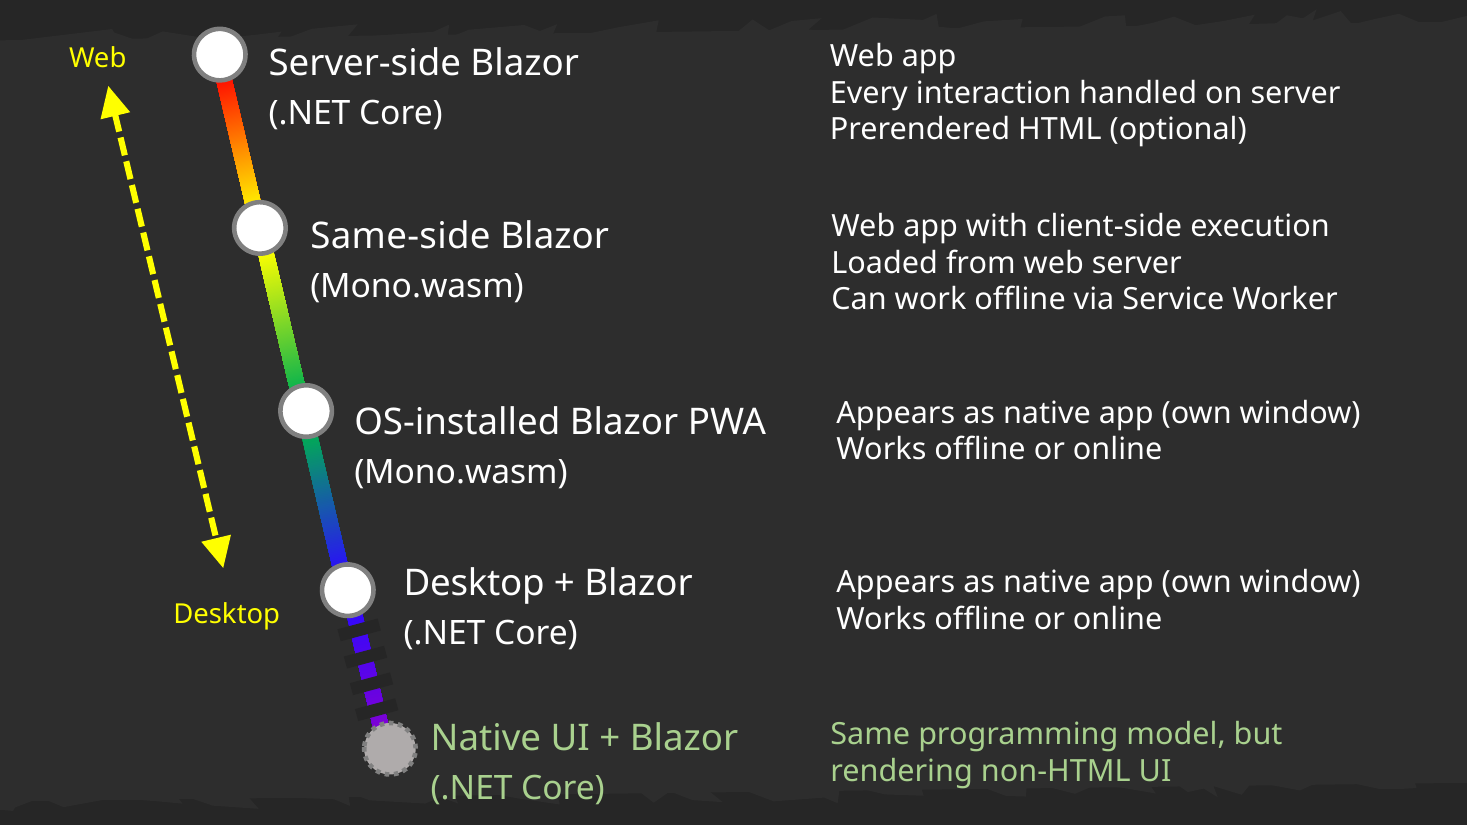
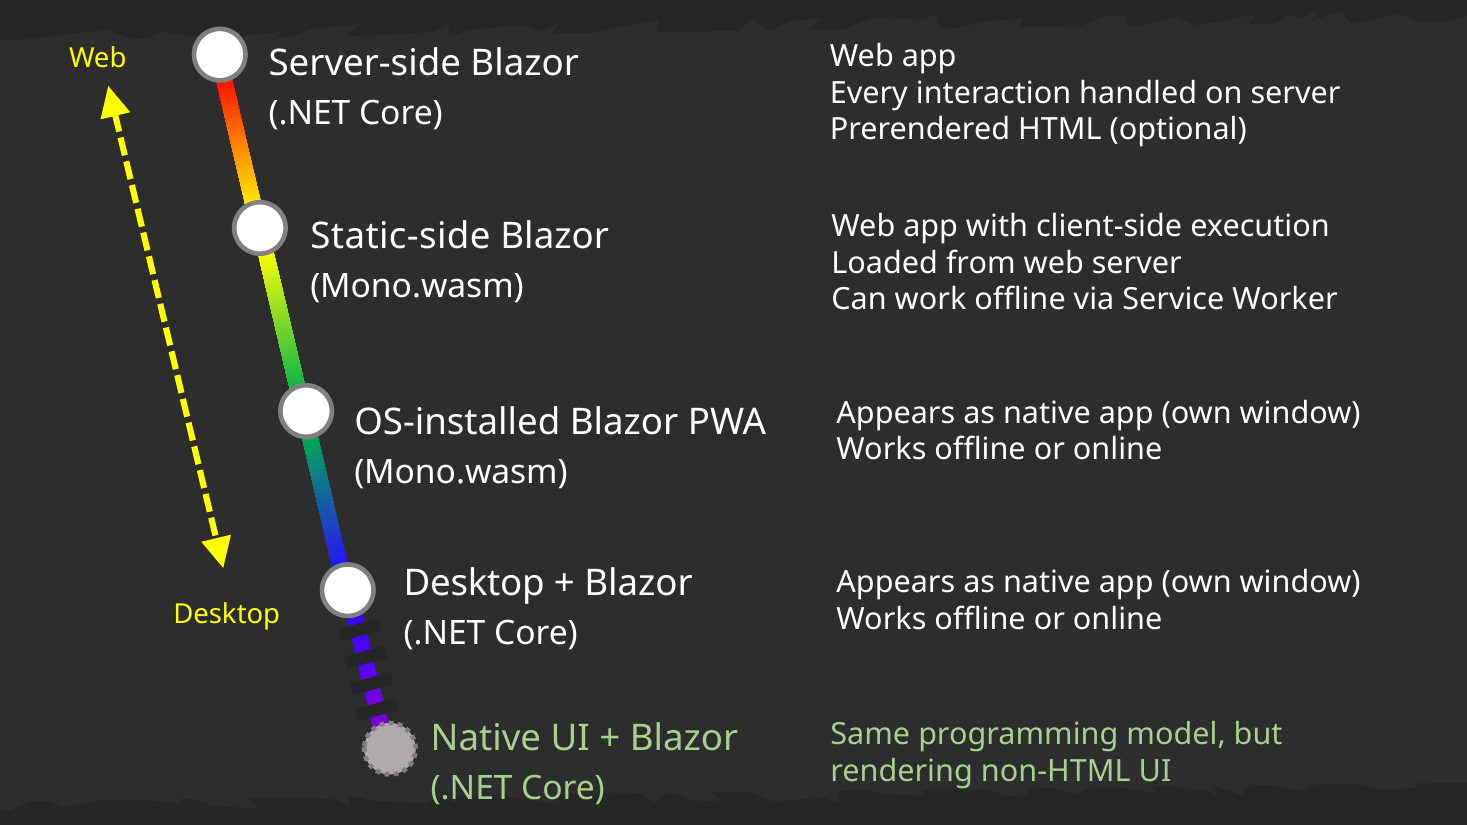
Same-side: Same-side -> Static-side (400, 236)
